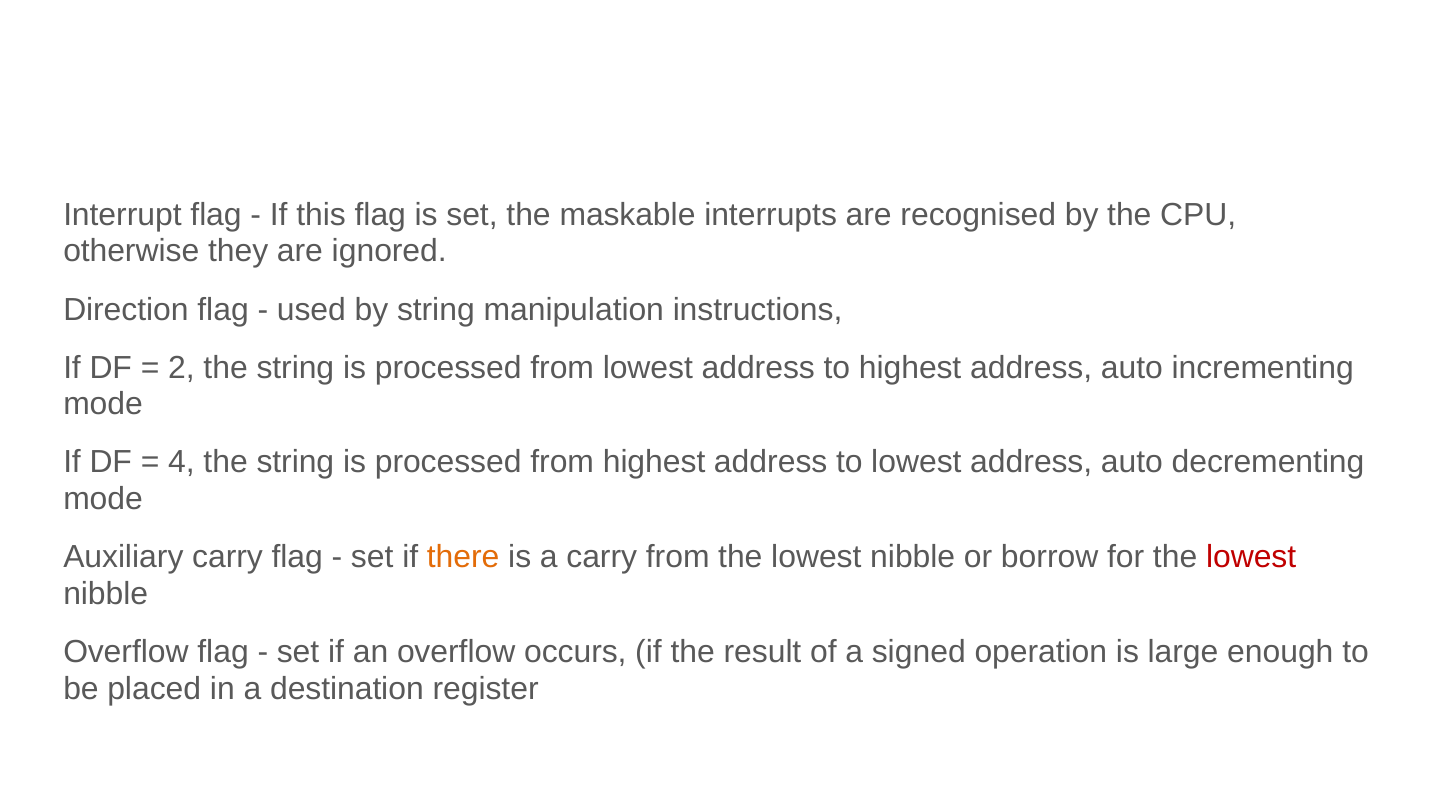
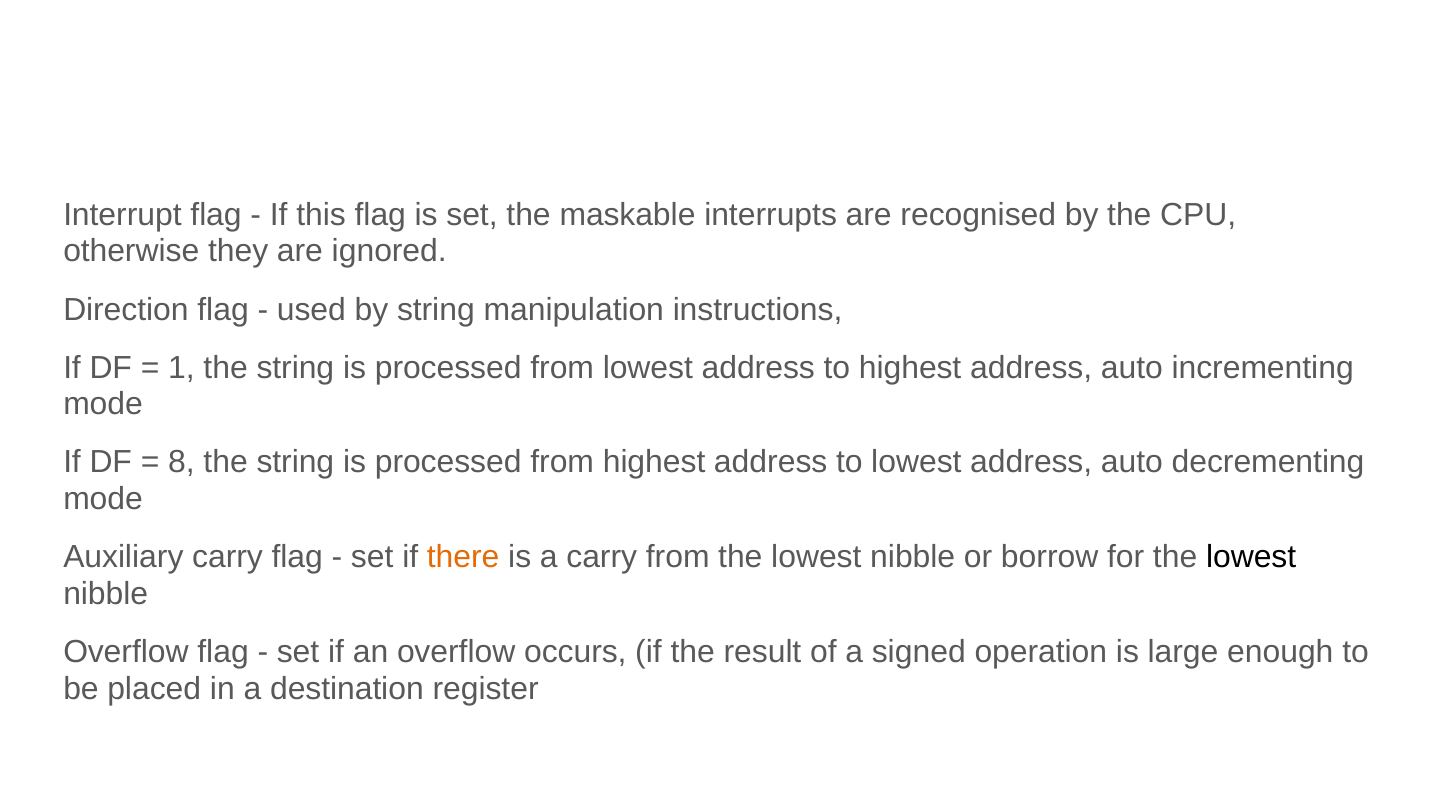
2: 2 -> 1 (181, 368)
4: 4 -> 8 (181, 462)
lowest colour: red -> black (1251, 557)
